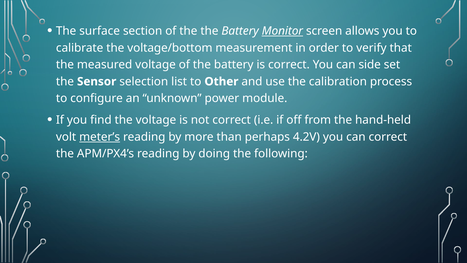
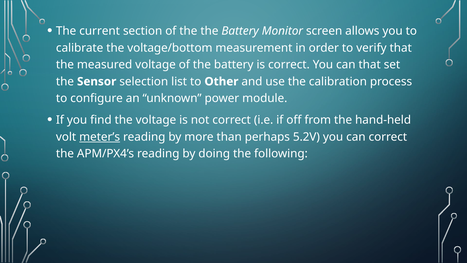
surface: surface -> current (100, 31)
Monitor underline: present -> none (282, 31)
can side: side -> that (370, 65)
4.2V: 4.2V -> 5.2V (306, 137)
